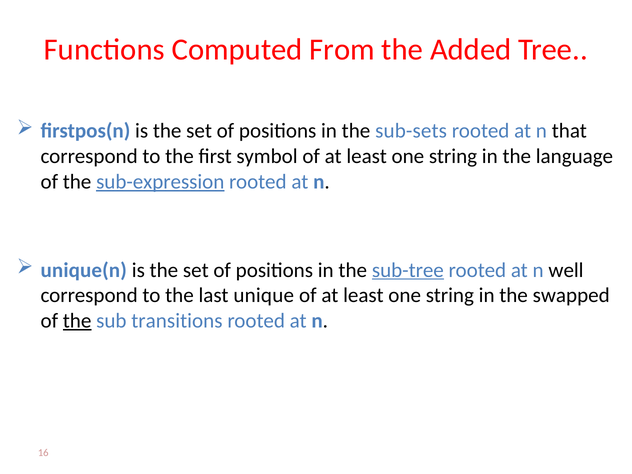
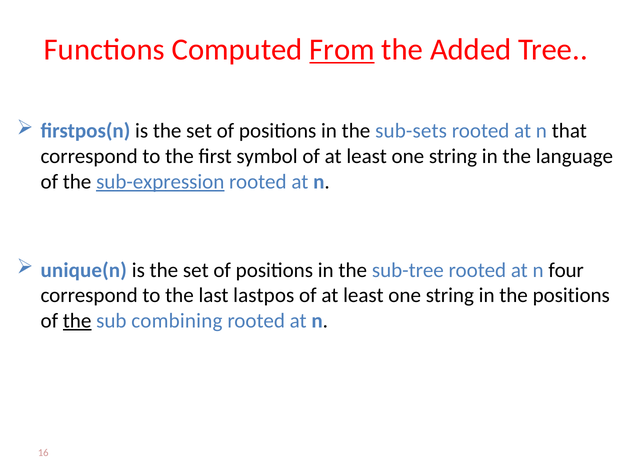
From underline: none -> present (342, 50)
sub-tree underline: present -> none (408, 270)
well: well -> four (566, 270)
unique: unique -> lastpos (264, 295)
the swapped: swapped -> positions (571, 295)
transitions: transitions -> combining (177, 321)
